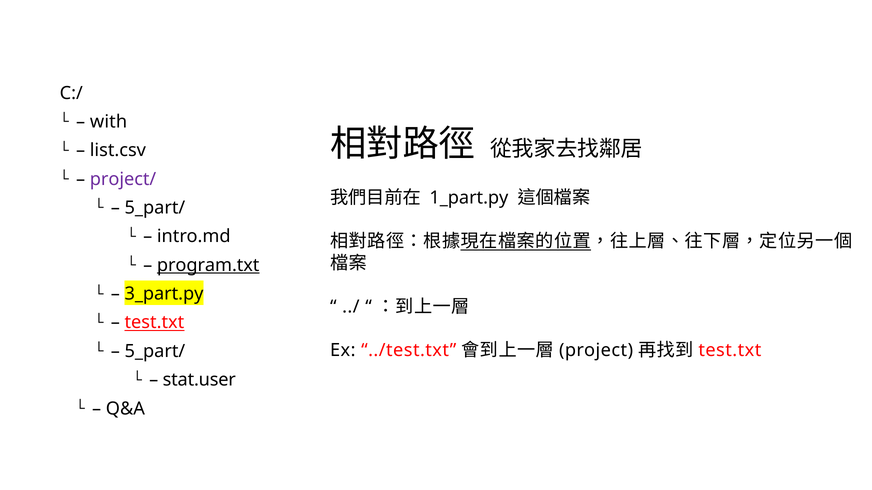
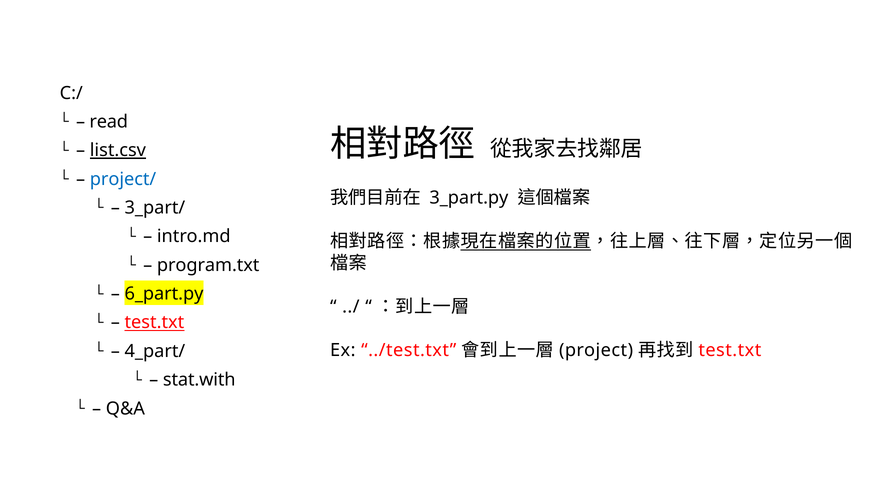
with: with -> read (109, 122)
list.csv underline: none -> present (118, 151)
project/ colour: purple -> blue (123, 179)
1_part.py: 1_part.py -> 3_part.py (469, 198)
5_part/: 5_part/ -> 3_part/ (155, 208)
program.txt underline: present -> none (208, 265)
3_part.py: 3_part.py -> 6_part.py (164, 294)
5_part/: 5_part/ -> 4_part/ (155, 352)
stat.user: stat.user -> stat.with (199, 380)
